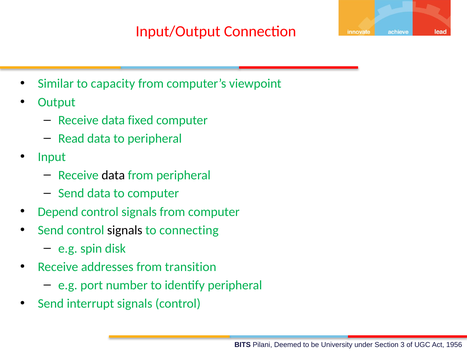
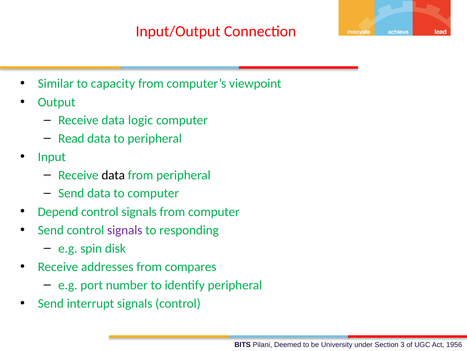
fixed: fixed -> logic (140, 120)
signals colour: black -> purple (125, 230)
connecting: connecting -> responding (189, 230)
transition: transition -> compares (191, 266)
